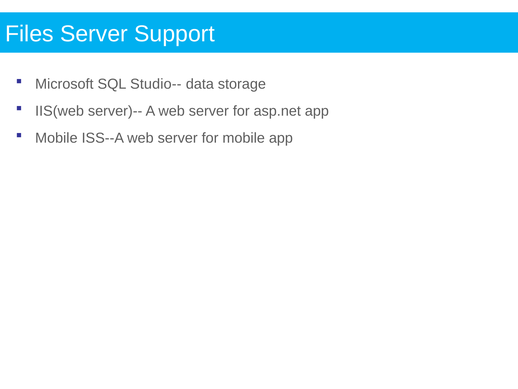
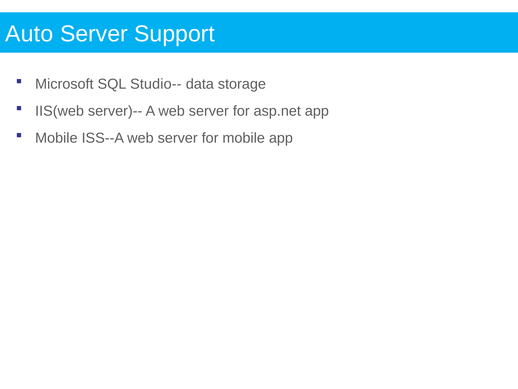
Files: Files -> Auto (29, 34)
